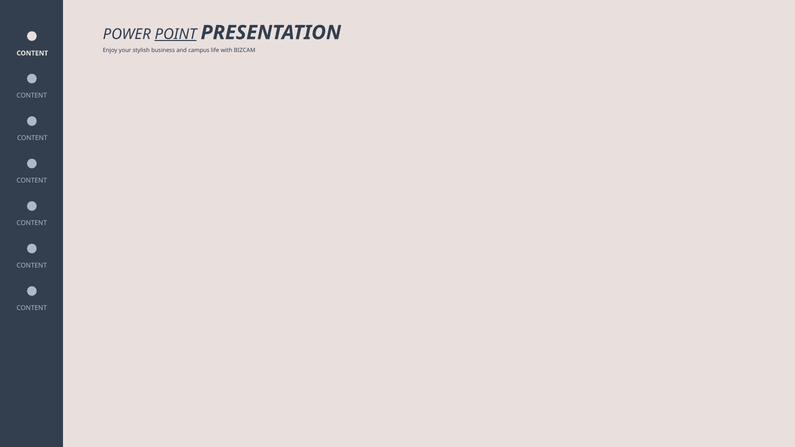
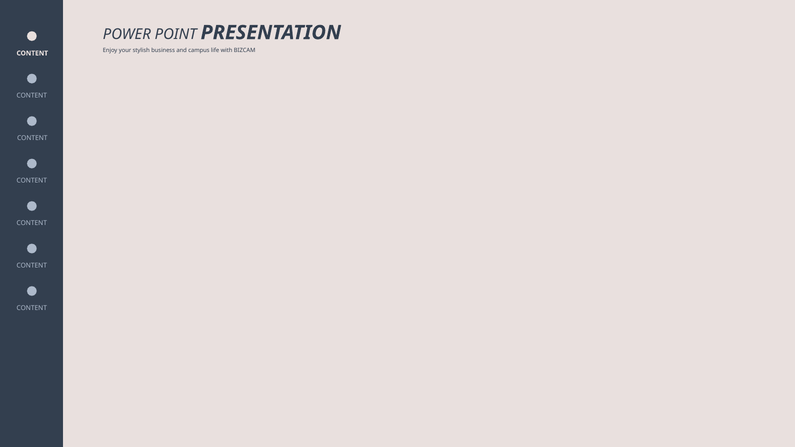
POINT underline: present -> none (176, 34)
